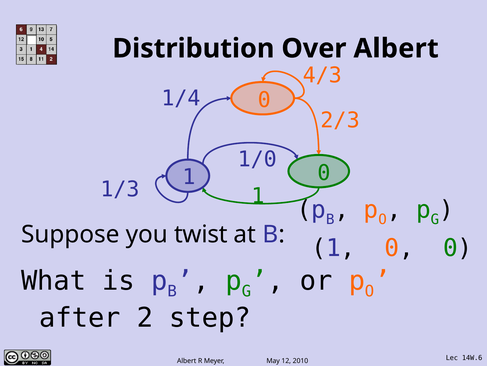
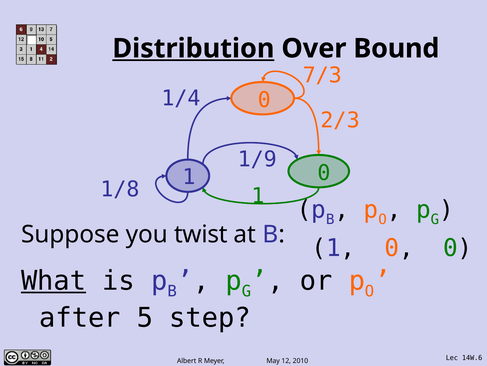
Distribution underline: none -> present (193, 48)
Over Albert: Albert -> Bound (396, 48)
4/3: 4/3 -> 7/3 (322, 75)
1/0: 1/0 -> 1/9 (257, 159)
1/3: 1/3 -> 1/8 (120, 189)
What underline: none -> present (54, 280)
2: 2 -> 5 (145, 317)
